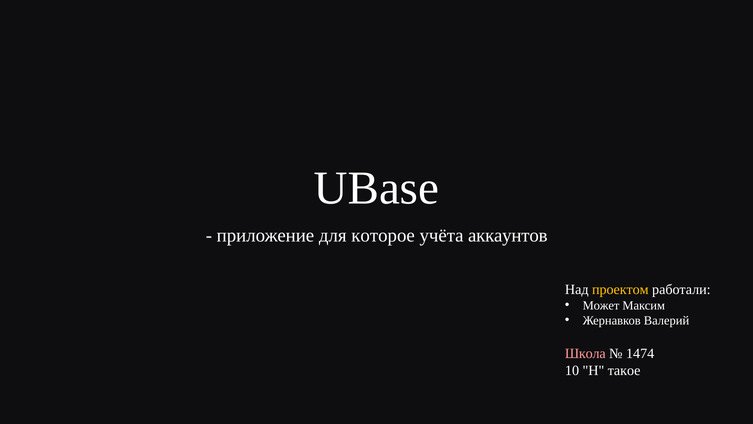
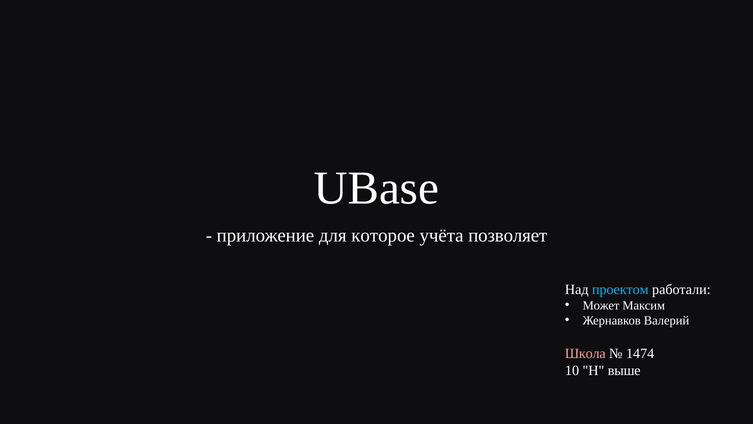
аккаунтов: аккаунтов -> позволяет (508, 235)
проектом colour: yellow -> light blue (620, 289)
такое: такое -> выше (624, 370)
